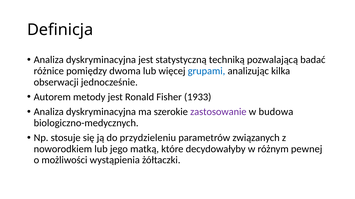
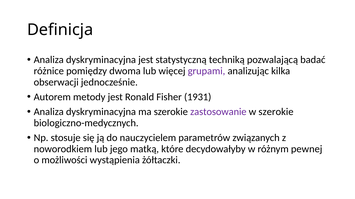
grupami colour: blue -> purple (206, 71)
1933: 1933 -> 1931 (198, 97)
w budowa: budowa -> szerokie (276, 112)
przydzieleniu: przydzieleniu -> nauczycielem (148, 138)
